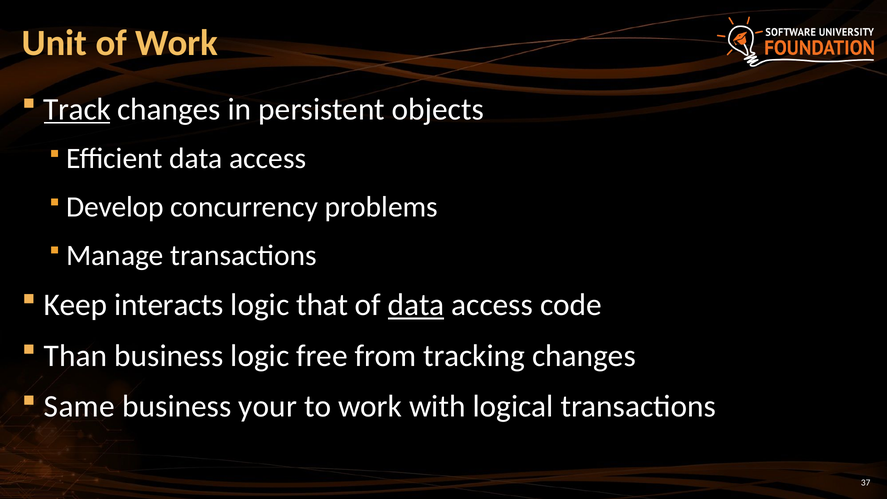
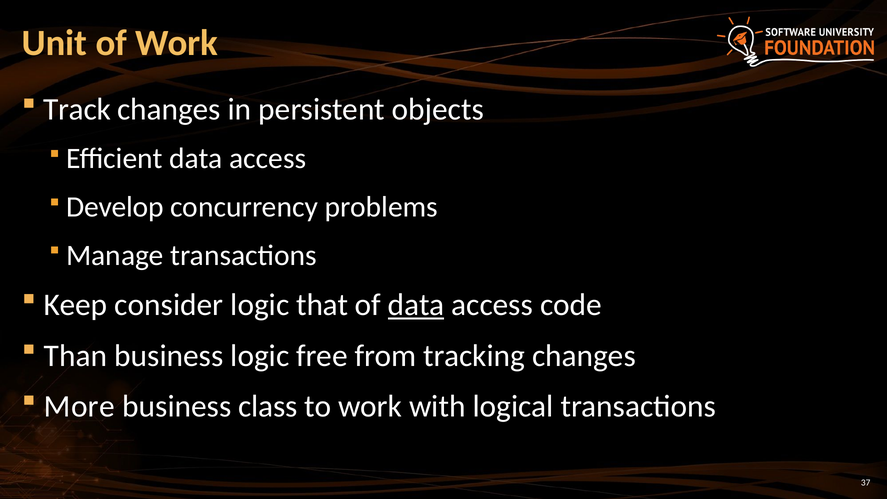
Track underline: present -> none (77, 109)
interacts: interacts -> consider (169, 305)
Same: Same -> More (79, 406)
your: your -> class (268, 406)
